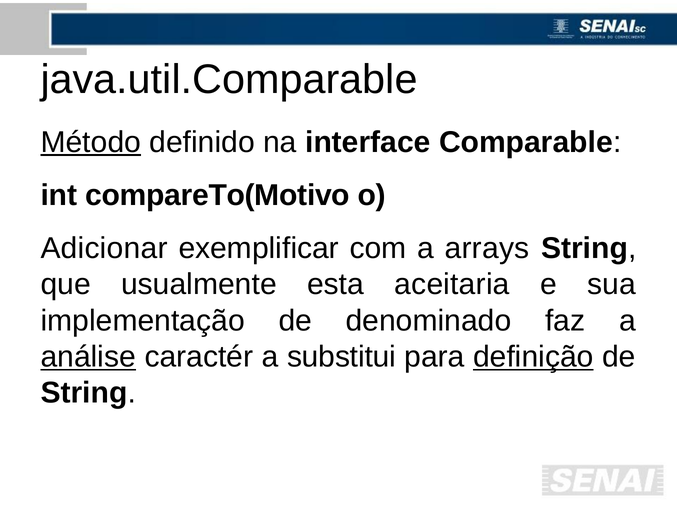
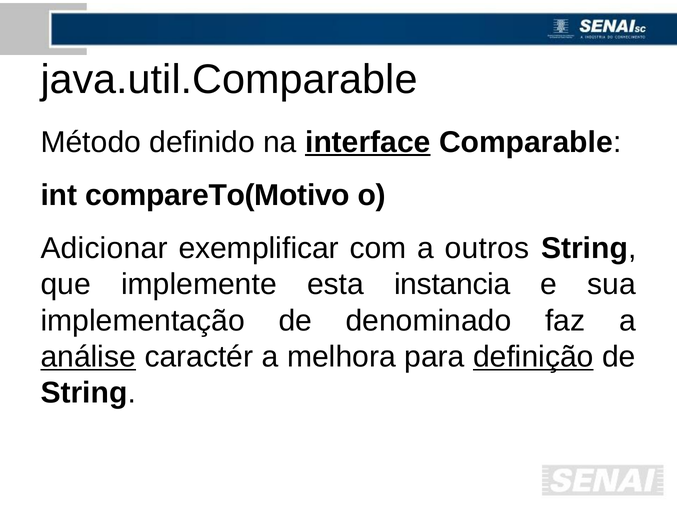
Método underline: present -> none (91, 142)
interface underline: none -> present (368, 142)
arrays: arrays -> outros (487, 248)
usualmente: usualmente -> implemente (199, 284)
aceitaria: aceitaria -> instancia (452, 284)
substitui: substitui -> melhora (341, 357)
